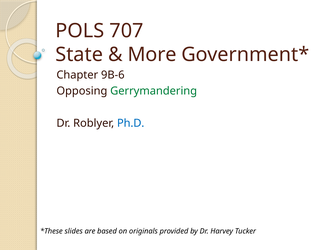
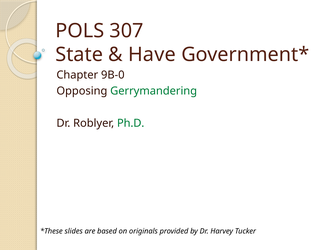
707: 707 -> 307 (126, 31)
More: More -> Have (152, 55)
9B-6: 9B-6 -> 9B-0 (113, 75)
Ph.D colour: blue -> green (131, 123)
